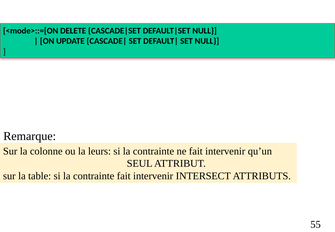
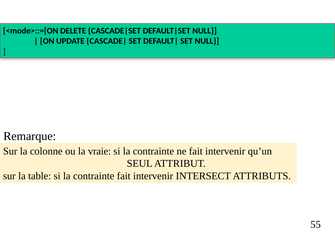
leurs: leurs -> vraie (99, 151)
